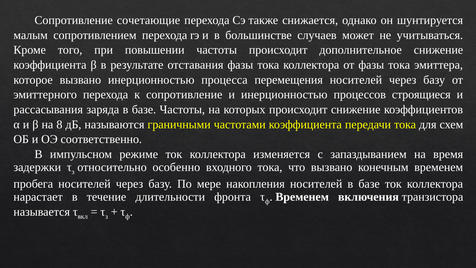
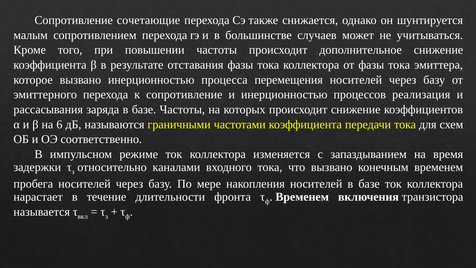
строящиеся: строящиеся -> реализация (421, 95)
8: 8 -> 6 (59, 124)
особенно: особенно -> каналами (176, 167)
